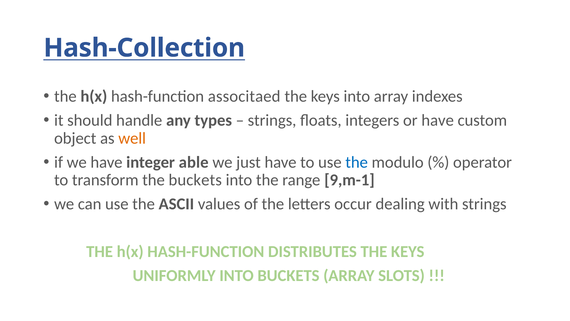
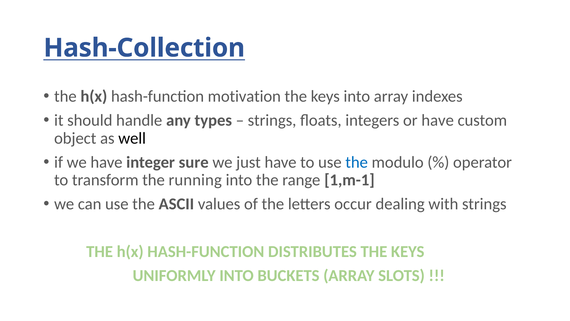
associtaed: associtaed -> motivation (244, 96)
well colour: orange -> black (132, 138)
able: able -> sure (194, 162)
the buckets: buckets -> running (195, 180)
9,m-1: 9,m-1 -> 1,m-1 (349, 180)
